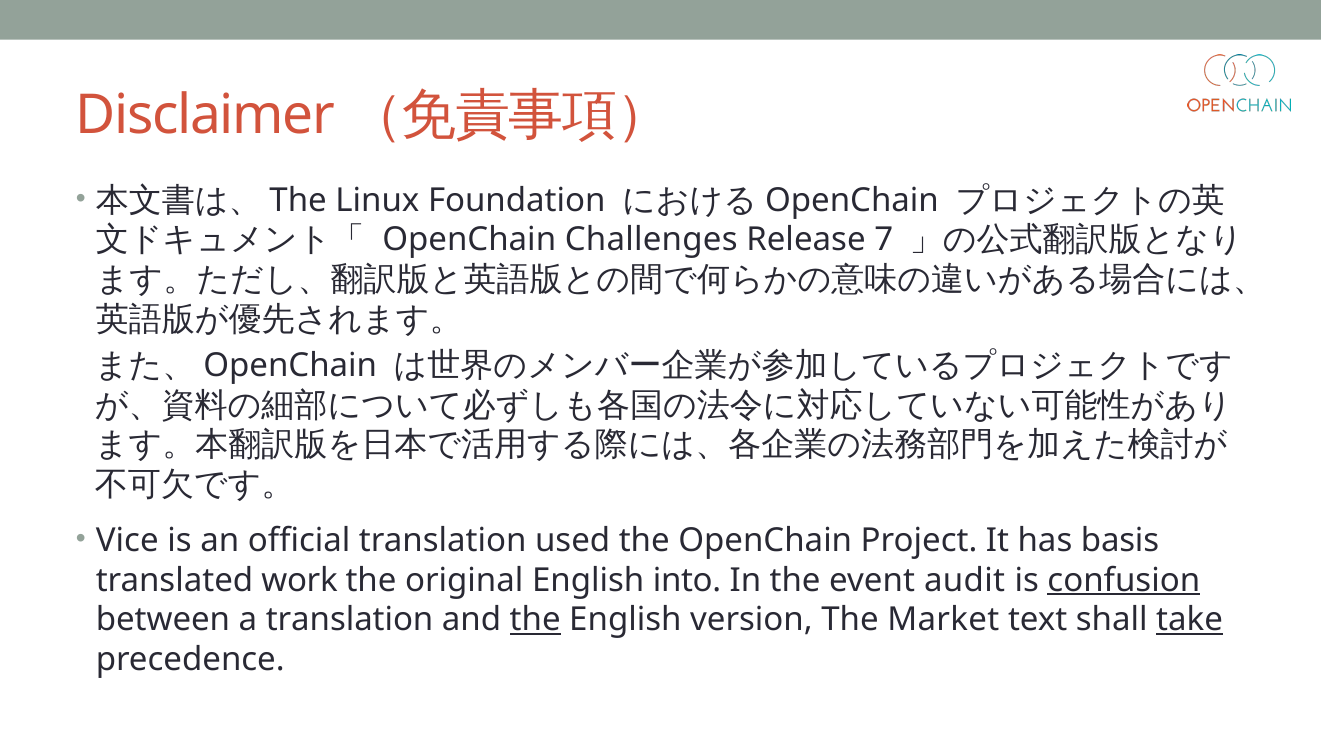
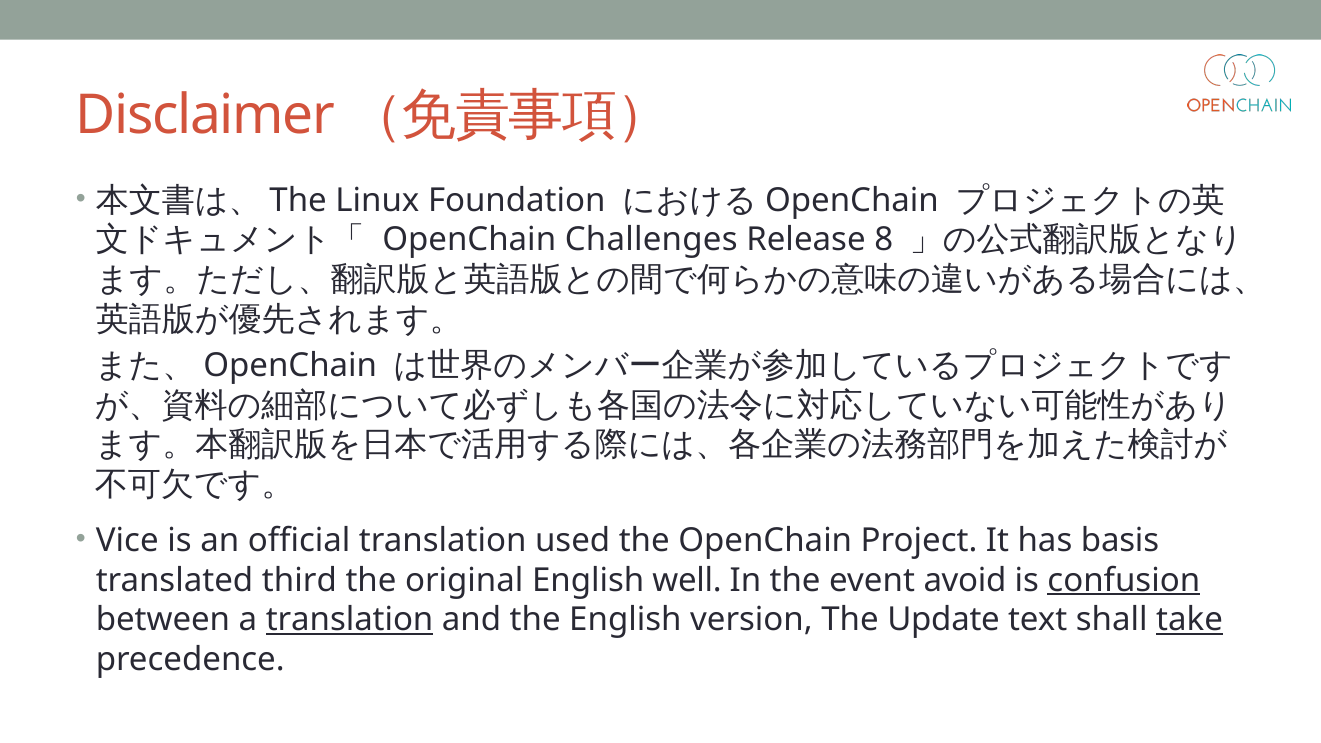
7: 7 -> 8 (884, 240)
work: work -> third (299, 580)
into: into -> well (687, 580)
audit: audit -> avoid (965, 580)
translation underline: none -> present (350, 620)
the underline: present -> none (535, 620)
Market: Market -> Update (944, 620)
